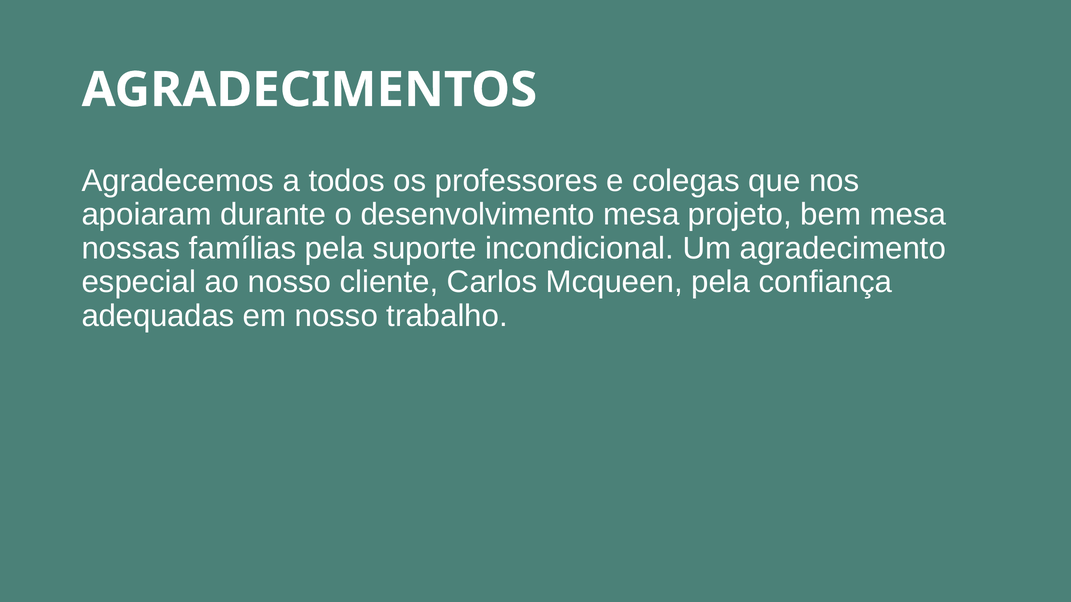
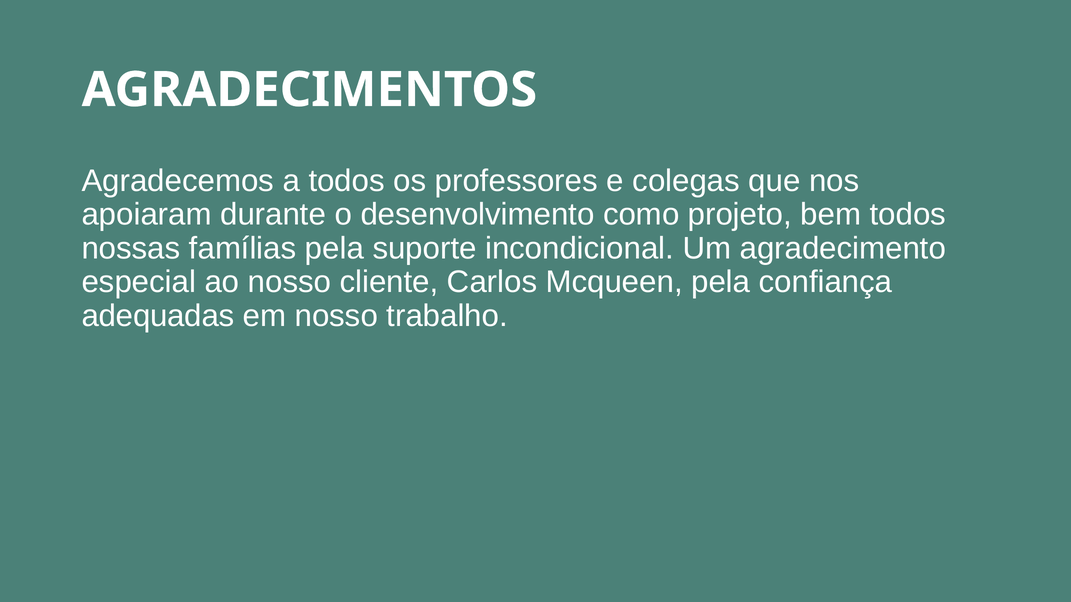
desenvolvimento mesa: mesa -> como (641, 215)
bem mesa: mesa -> todos (908, 215)
